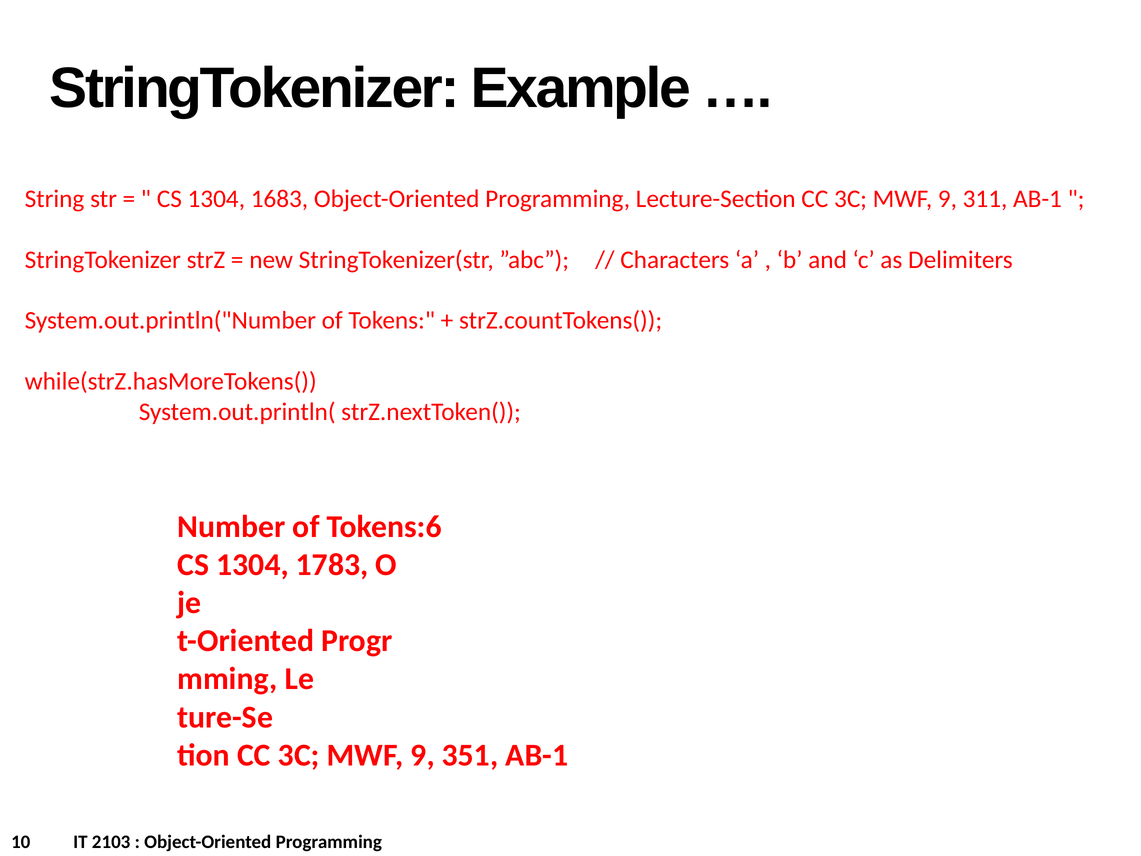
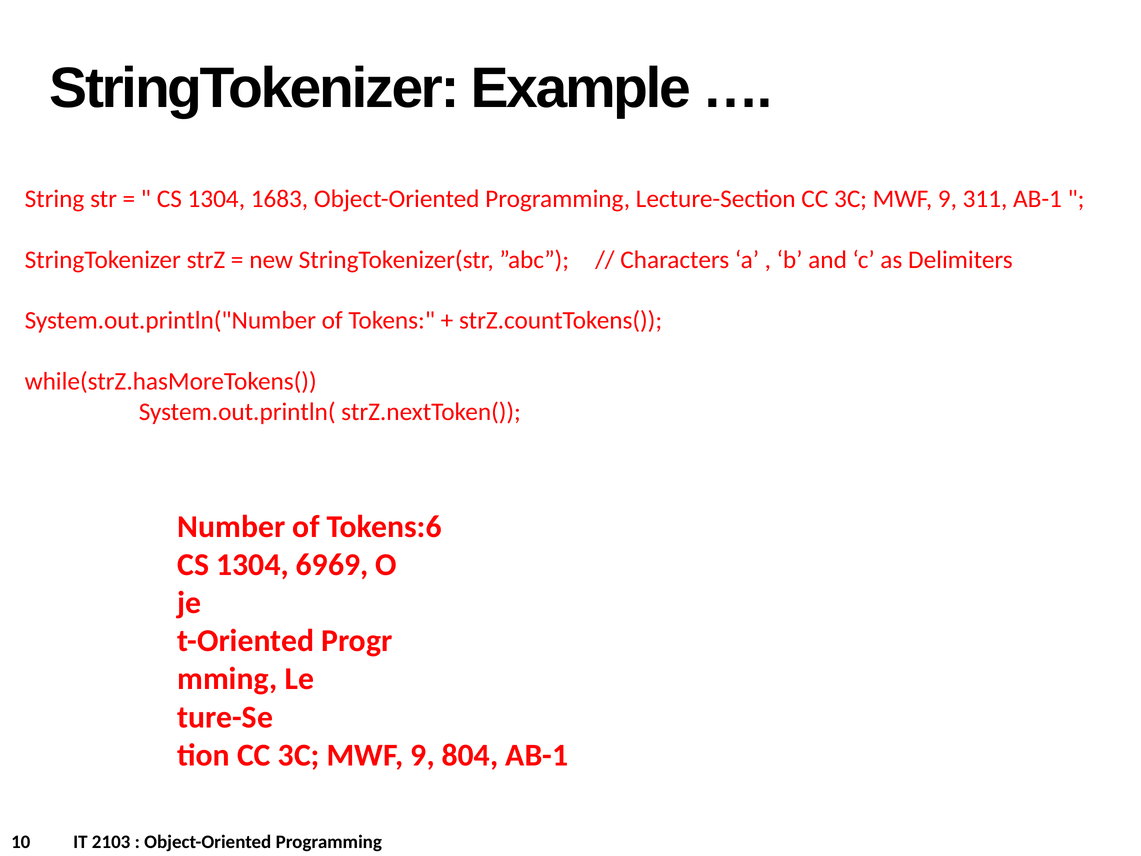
1783: 1783 -> 6969 (332, 565)
351: 351 -> 804 (470, 755)
